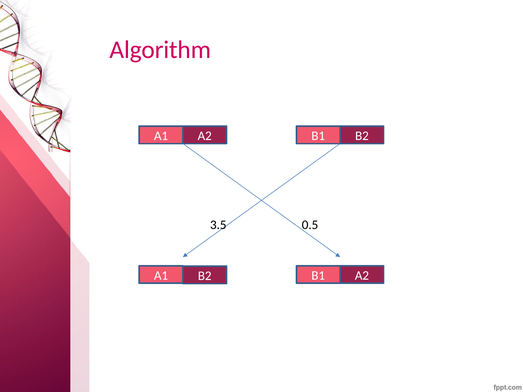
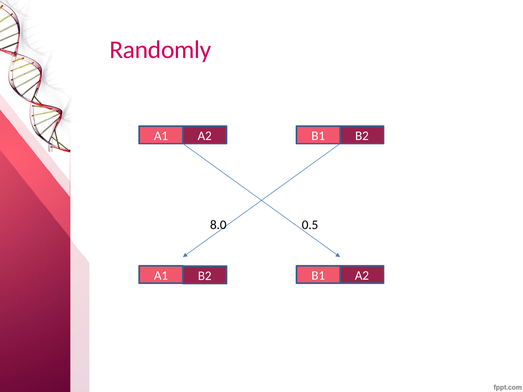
Algorithm: Algorithm -> Randomly (160, 50)
3.5: 3.5 -> 8.0 (218, 225)
